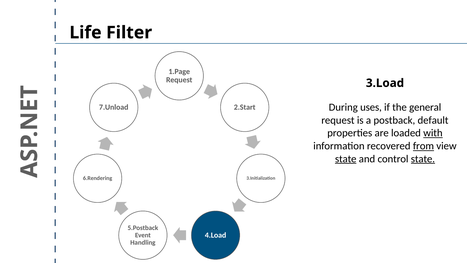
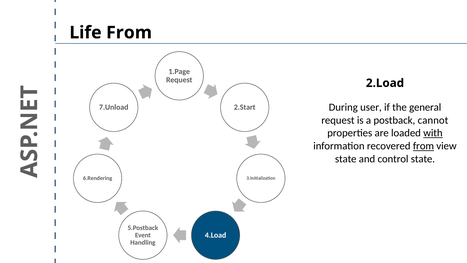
Life Filter: Filter -> From (129, 33)
3.Load: 3.Load -> 2.Load (385, 83)
uses: uses -> user (371, 107)
default: default -> cannot (433, 120)
state underline: present -> none (346, 159)
state underline: present -> none (423, 159)
